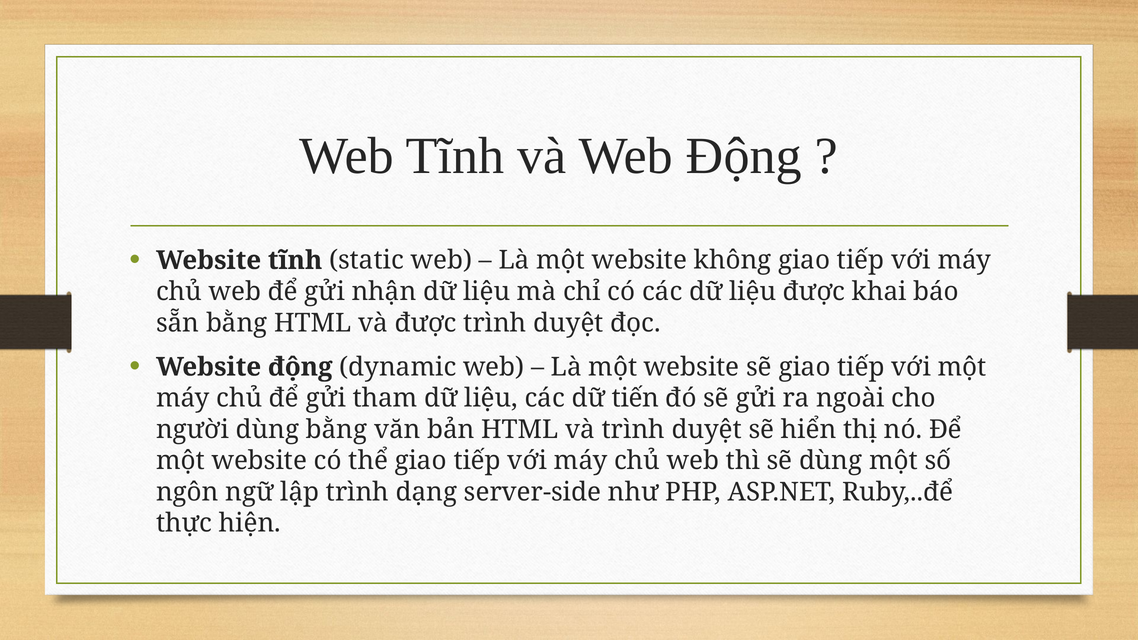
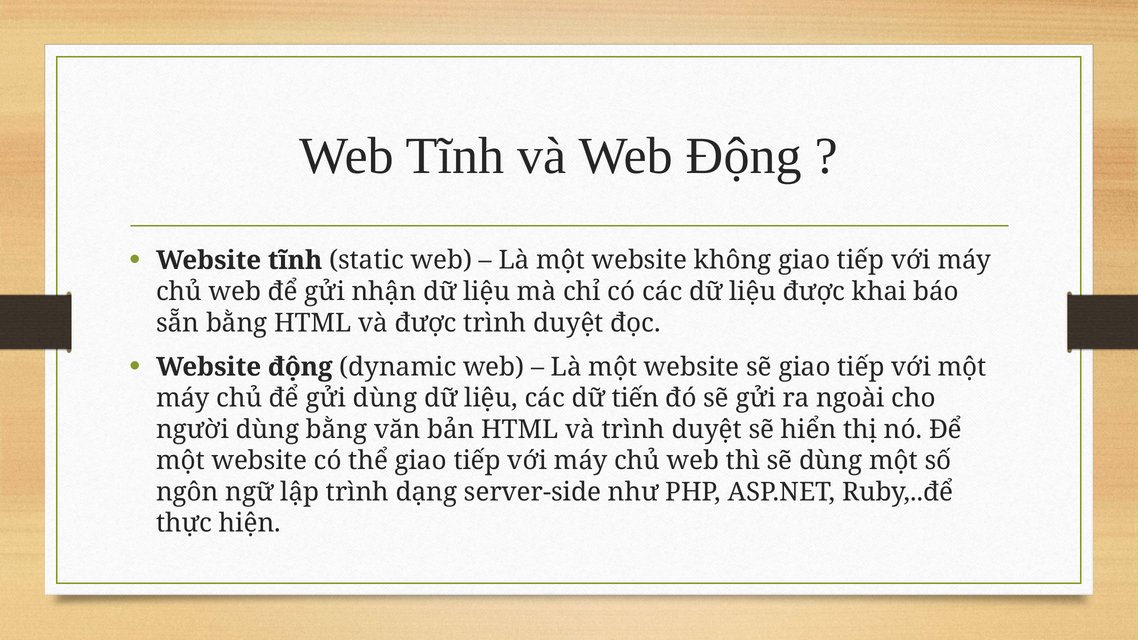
gửi tham: tham -> dùng (385, 398)
